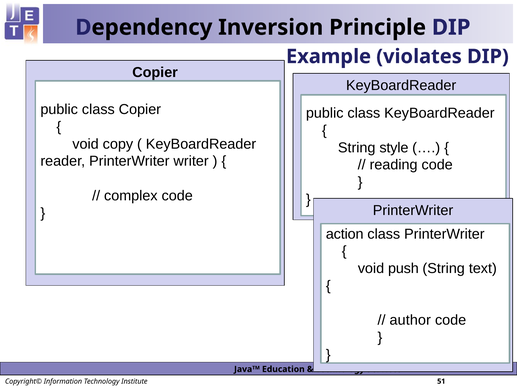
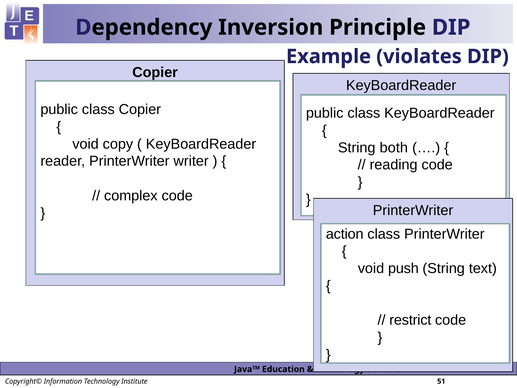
style: style -> both (394, 148)
author: author -> restrict (410, 320)
